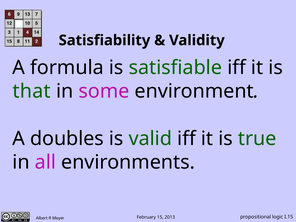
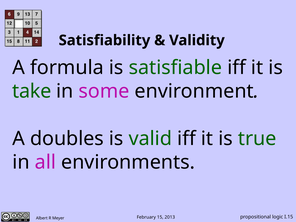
that: that -> take (32, 91)
